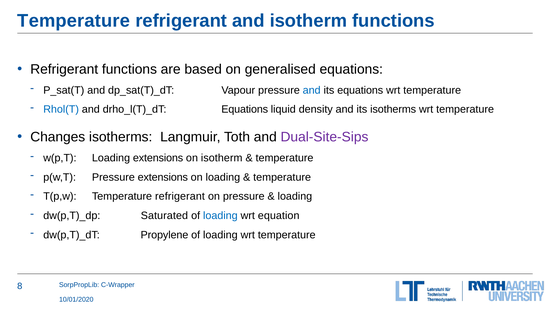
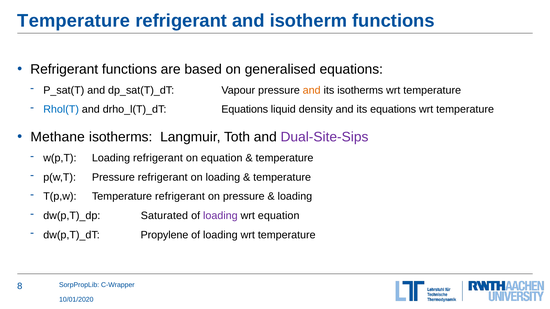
and colour: blue -> orange (312, 90)
its equations: equations -> isotherms (360, 90)
its isotherms: isotherms -> equations (393, 110)
Changes: Changes -> Methane (58, 137)
Loading extensions: extensions -> refrigerant (158, 158)
on isotherm: isotherm -> equation (222, 158)
Pressure extensions: extensions -> refrigerant (163, 177)
loading colour: blue -> purple (220, 216)
